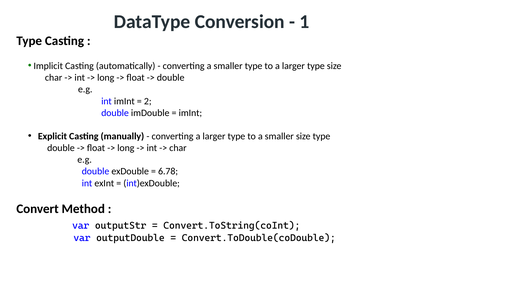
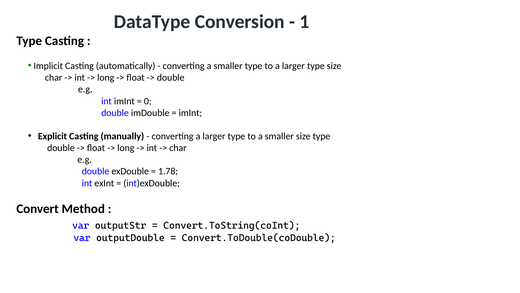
2: 2 -> 0 (148, 101)
6.78: 6.78 -> 1.78 (168, 171)
